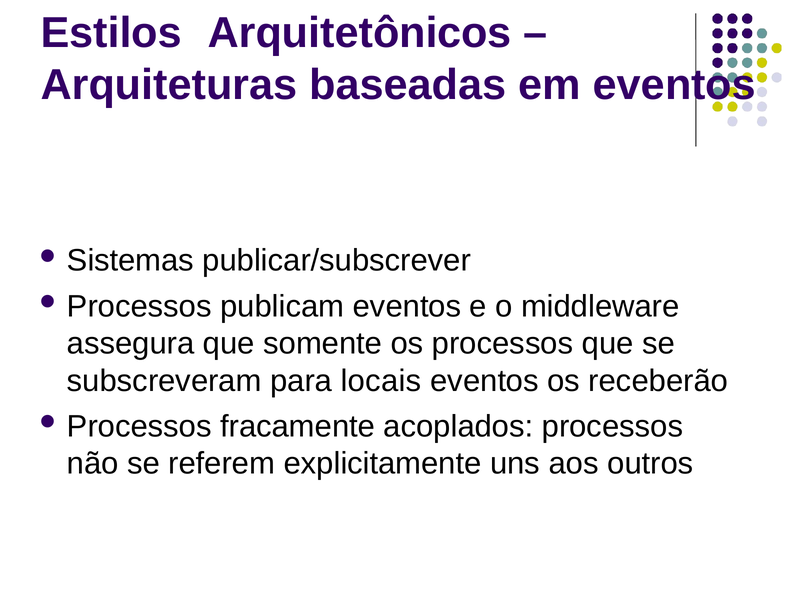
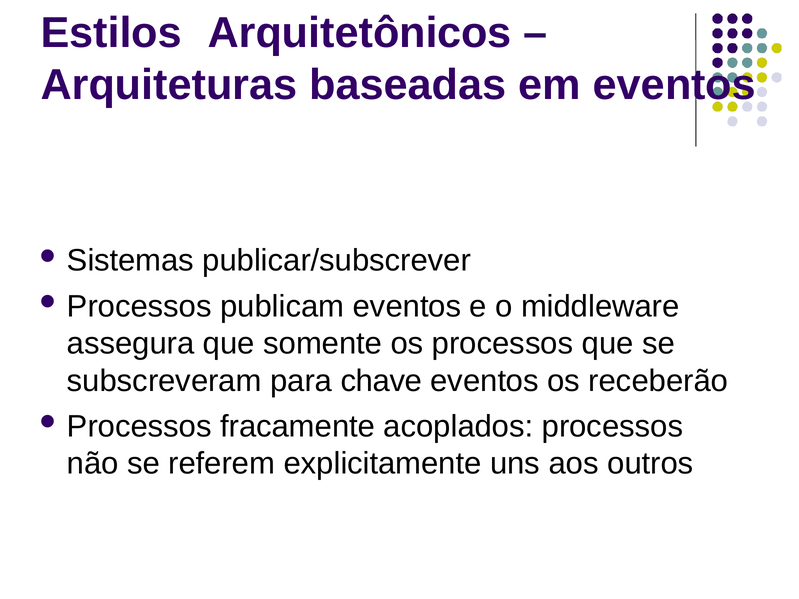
locais: locais -> chave (381, 381)
